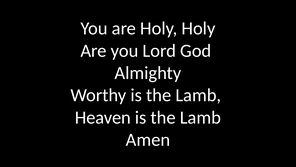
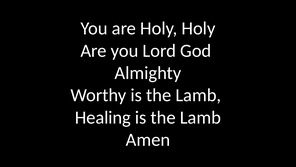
Heaven: Heaven -> Healing (103, 117)
